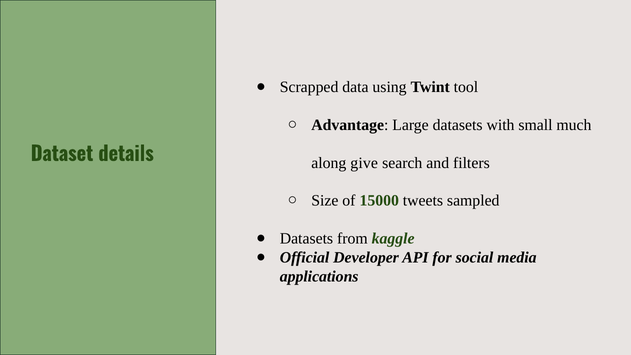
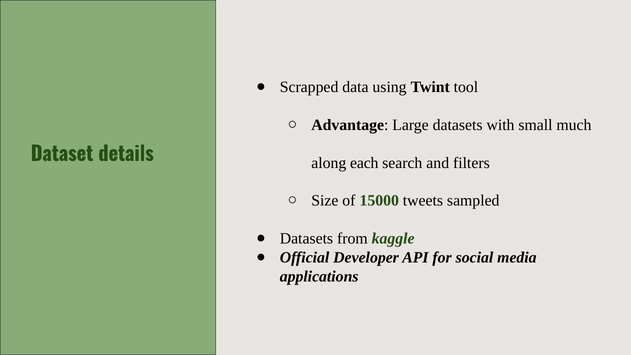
give: give -> each (364, 163)
